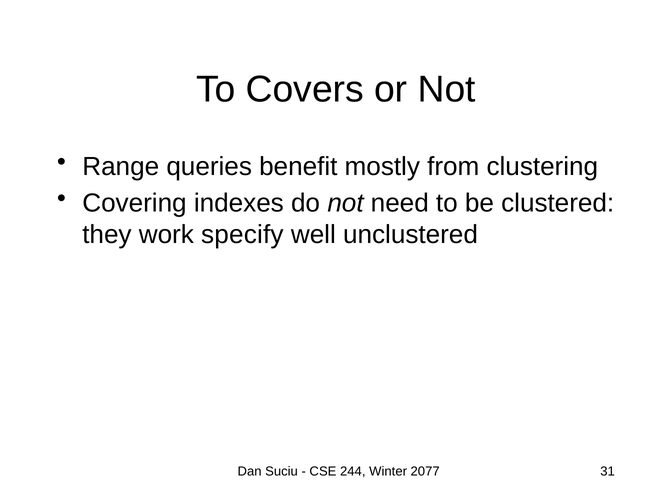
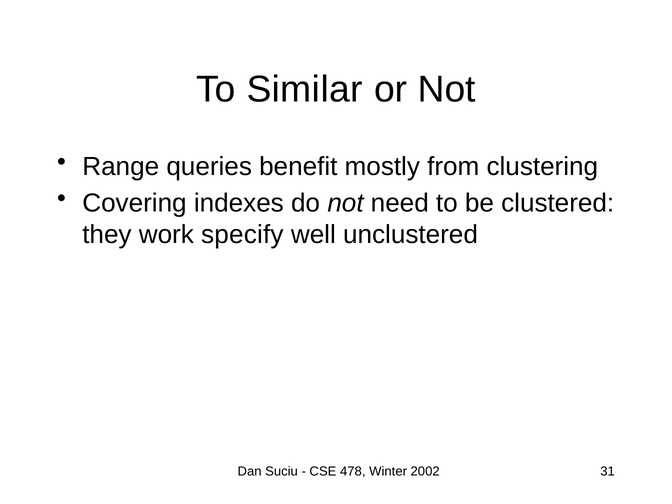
Covers: Covers -> Similar (305, 89)
244: 244 -> 478 (353, 471)
2077: 2077 -> 2002 (425, 471)
